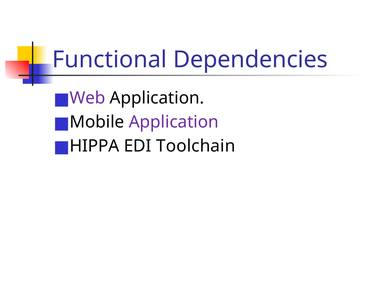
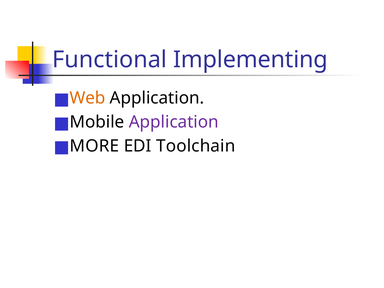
Dependencies: Dependencies -> Implementing (250, 60)
Web colour: purple -> orange (87, 98)
HIPPA: HIPPA -> MORE (94, 146)
